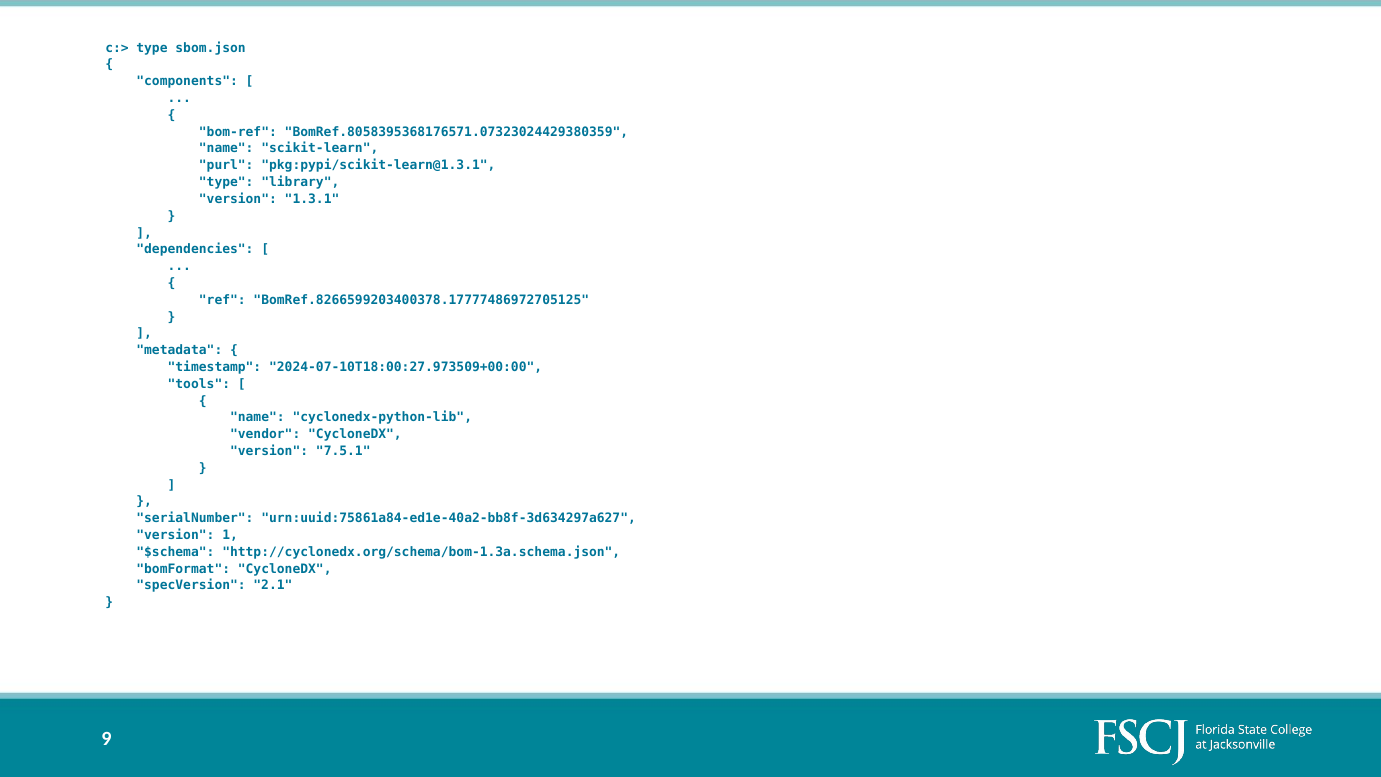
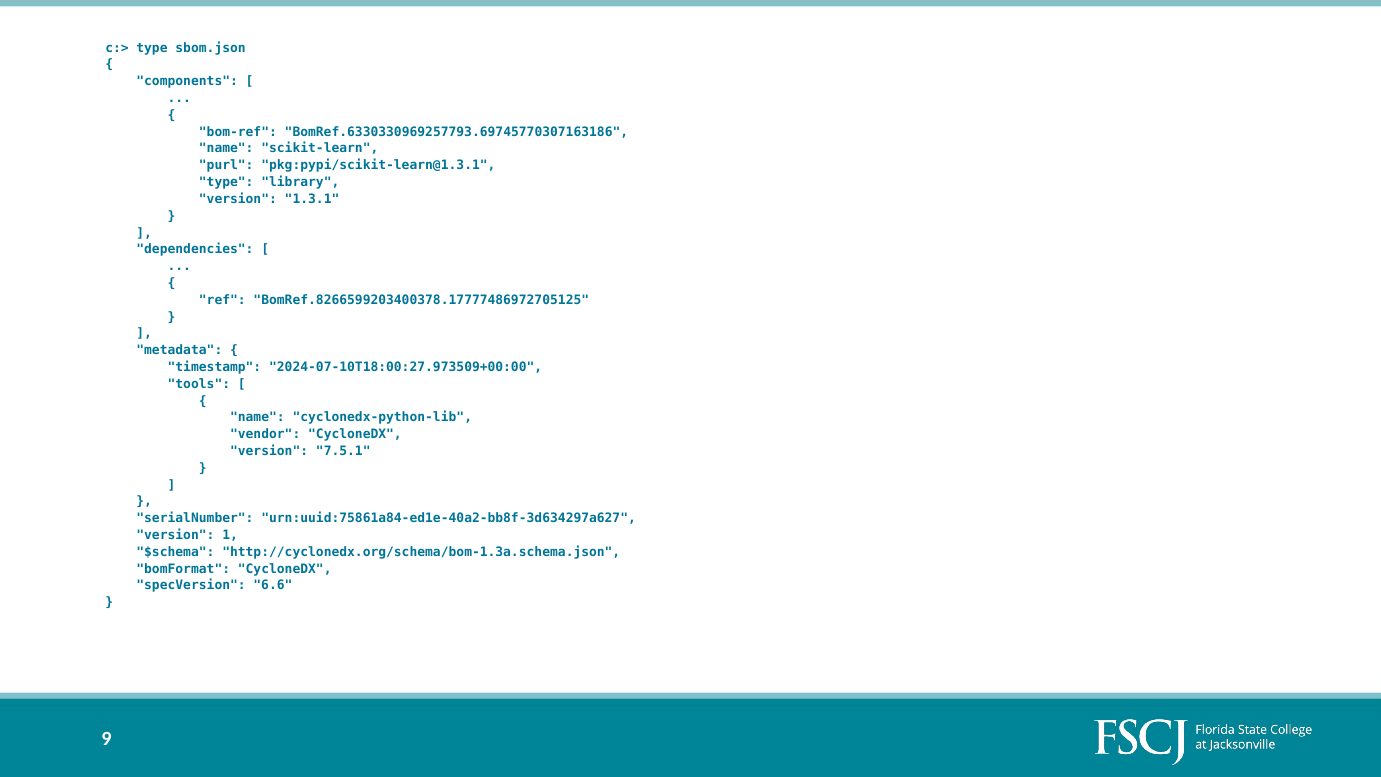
BomRef.8058395368176571.07323024429380359: BomRef.8058395368176571.07323024429380359 -> BomRef.6330330969257793.69745770307163186 (456, 132)
2.1: 2.1 -> 6.6 (273, 585)
